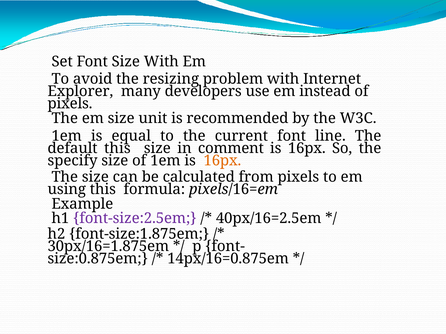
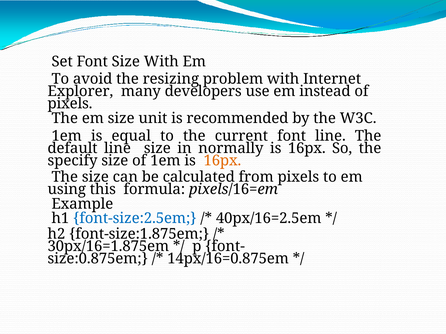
default this: this -> line (117, 149)
comment: comment -> normally (231, 149)
font-size:2.5em colour: purple -> blue (135, 219)
